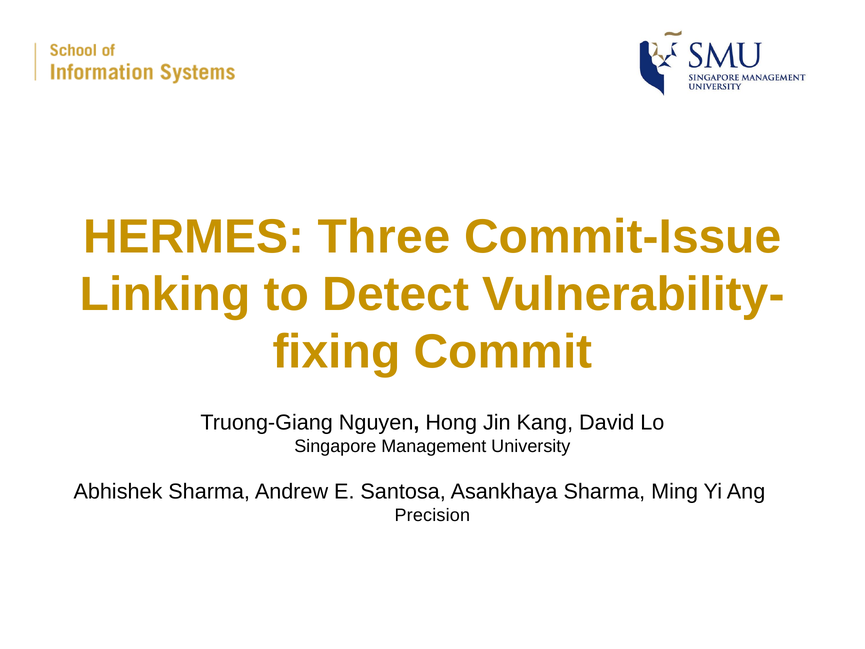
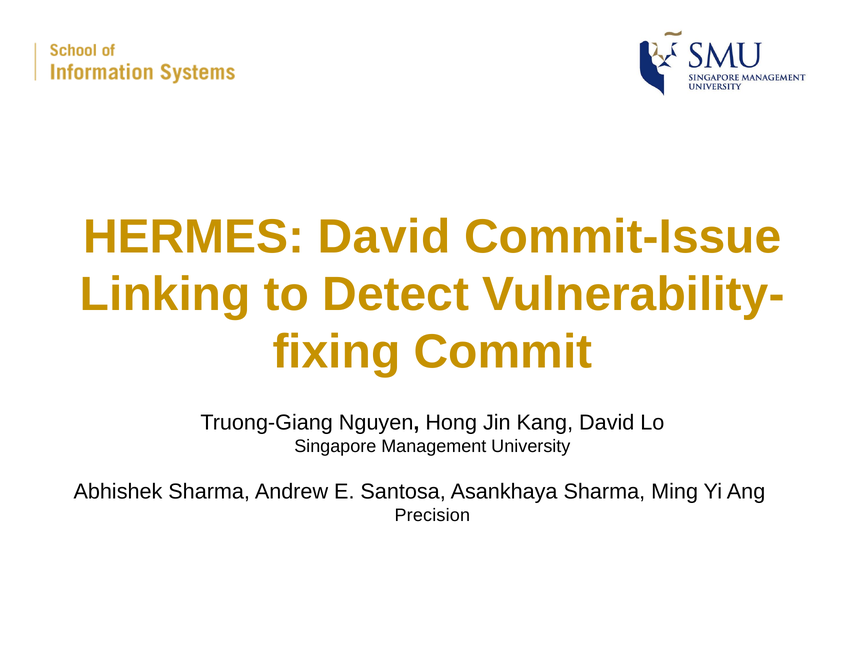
HERMES Three: Three -> David (384, 237)
